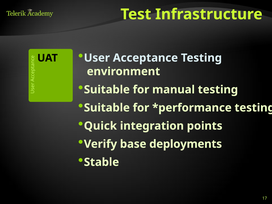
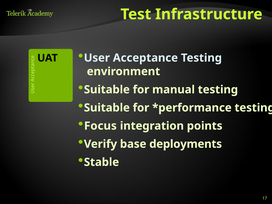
Quick: Quick -> Focus (100, 126)
